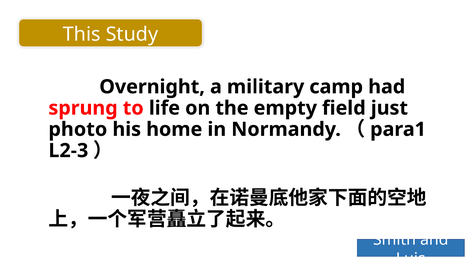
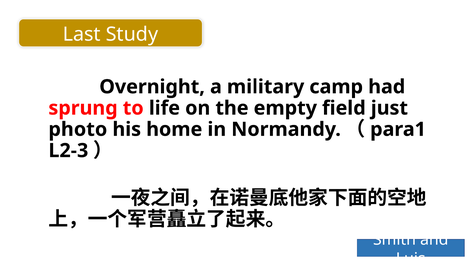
This: This -> Last (82, 34)
